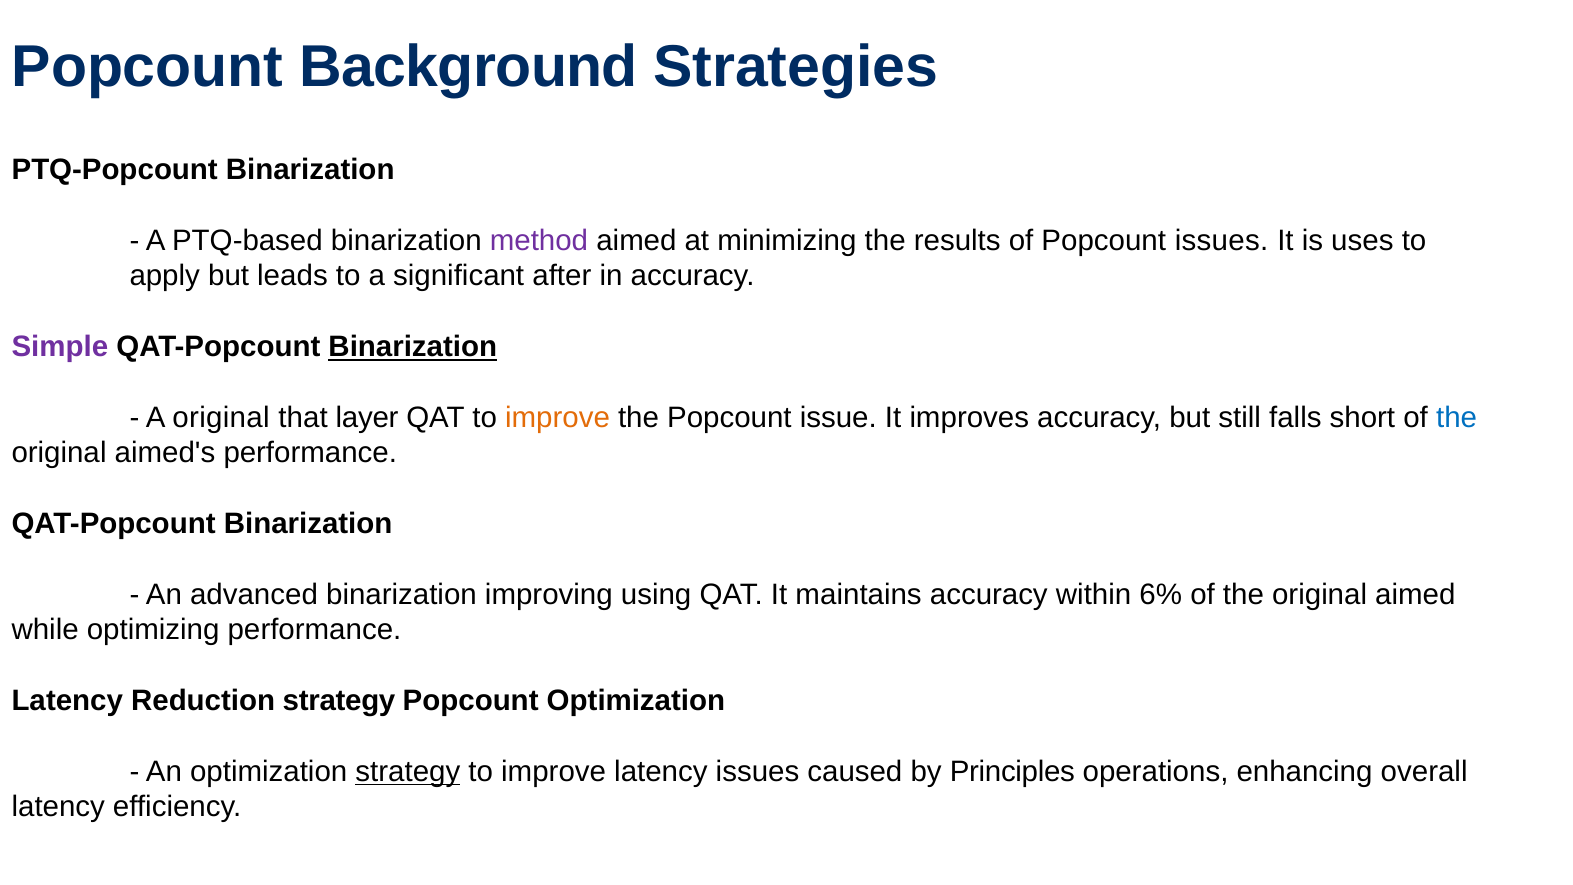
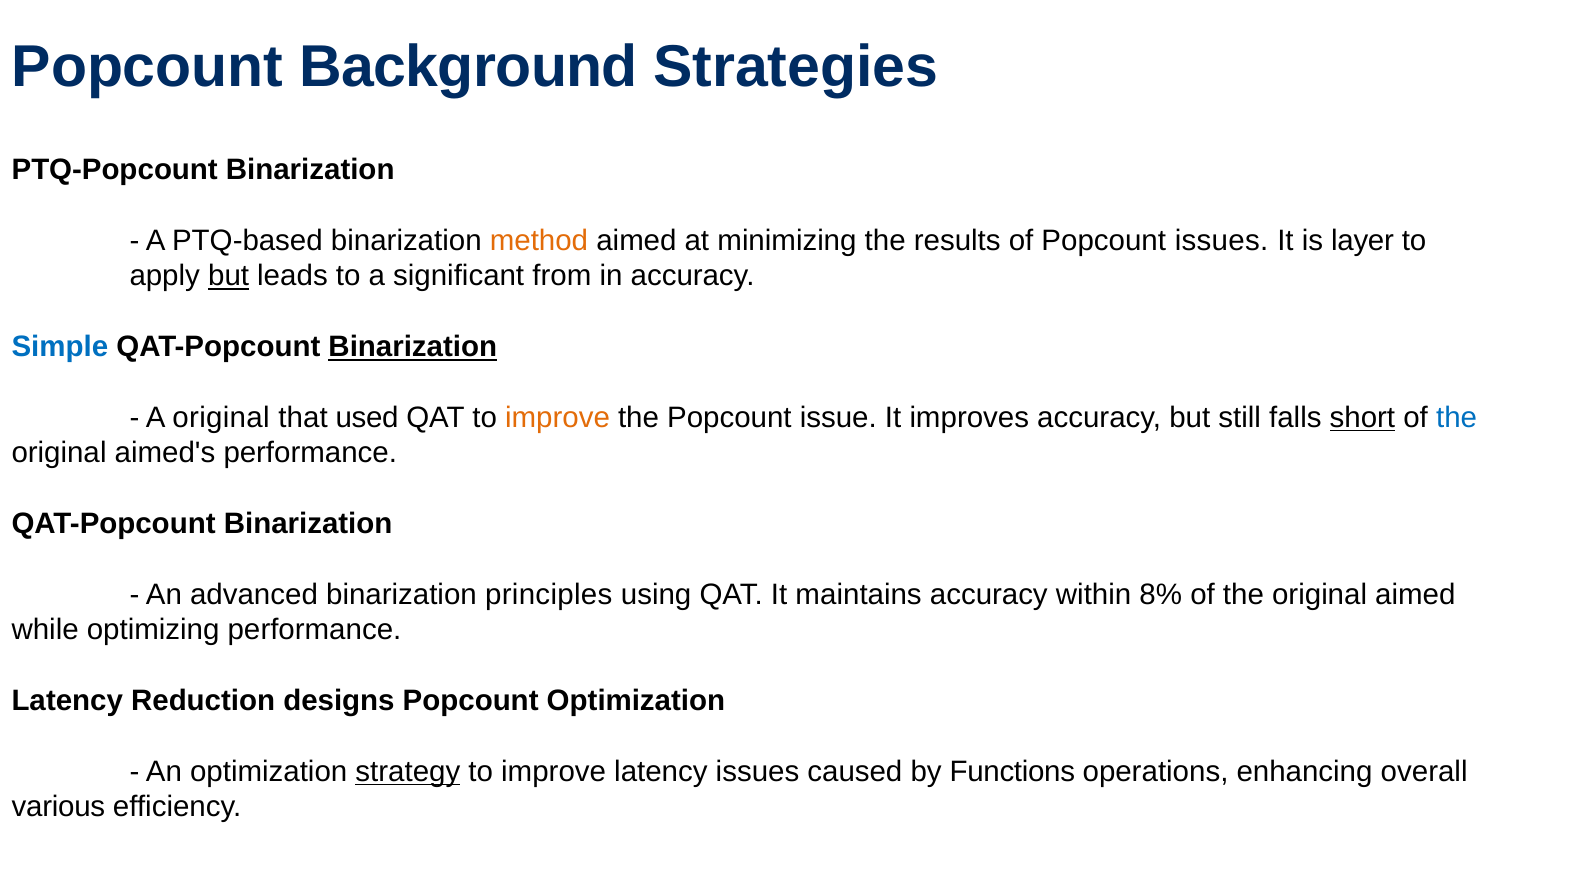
method colour: purple -> orange (539, 241)
uses: uses -> layer (1363, 241)
but underline: none -> present (229, 276)
after: after -> from (562, 276)
Simple colour: purple -> blue (60, 347)
layer: layer -> used (367, 418)
short underline: none -> present (1362, 418)
improving: improving -> principles (549, 595)
6%: 6% -> 8% (1161, 595)
Reduction strategy: strategy -> designs (339, 701)
Principles: Principles -> Functions (1012, 772)
latency: latency -> various (58, 807)
